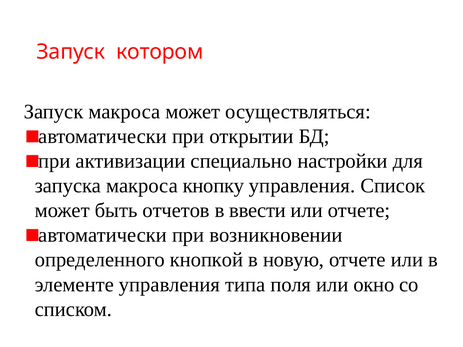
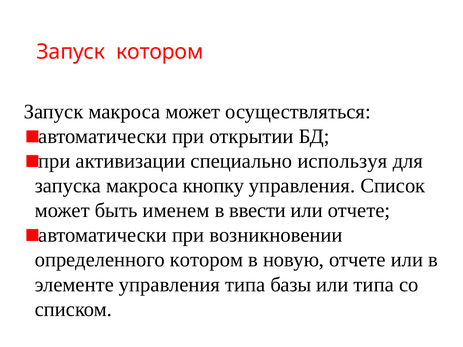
настройки: настройки -> используя (342, 161)
отчетов: отчетов -> именем (176, 211)
определенного кнопкой: кнопкой -> котором (207, 260)
поля: поля -> базы (291, 285)
или окно: окно -> типа (374, 285)
